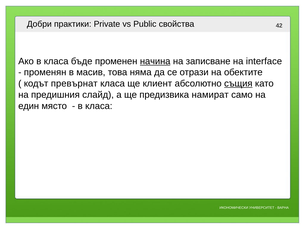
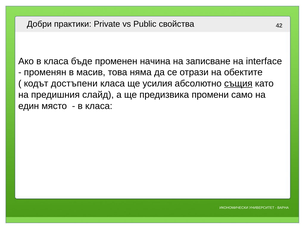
начина underline: present -> none (155, 61)
превърнат: превърнат -> достъпени (74, 83)
клиент: клиент -> усилия (157, 83)
намират: намират -> промени (210, 95)
